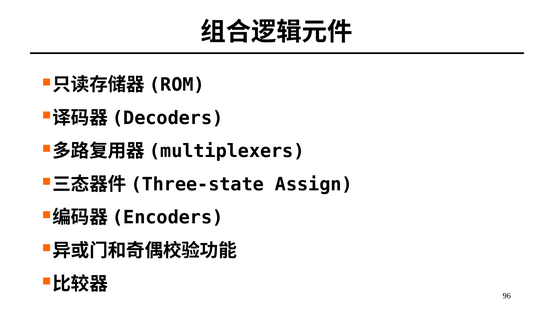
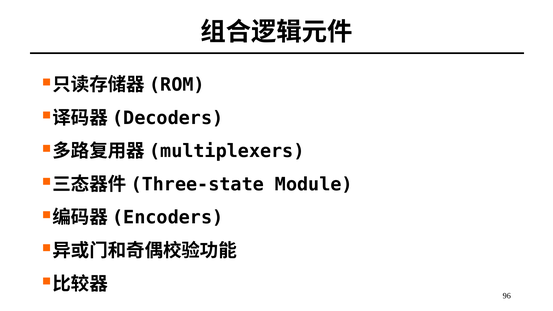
Assign: Assign -> Module (314, 184)
